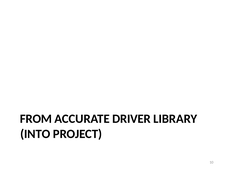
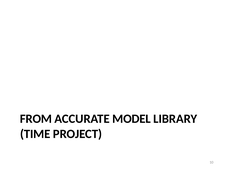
DRIVER: DRIVER -> MODEL (132, 119)
INTO: INTO -> TIME (35, 134)
